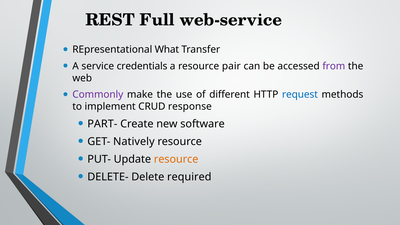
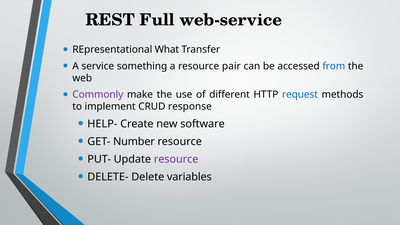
credentials: credentials -> something (142, 66)
from colour: purple -> blue (334, 66)
PART-: PART- -> HELP- (102, 124)
Natively: Natively -> Number (134, 142)
resource colour: orange -> purple (176, 159)
required: required -> variables (189, 177)
